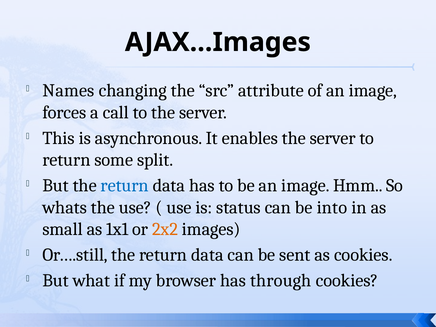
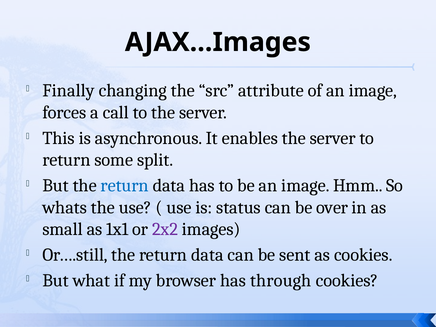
Names: Names -> Finally (69, 91)
into: into -> over (332, 207)
2x2 colour: orange -> purple (165, 229)
